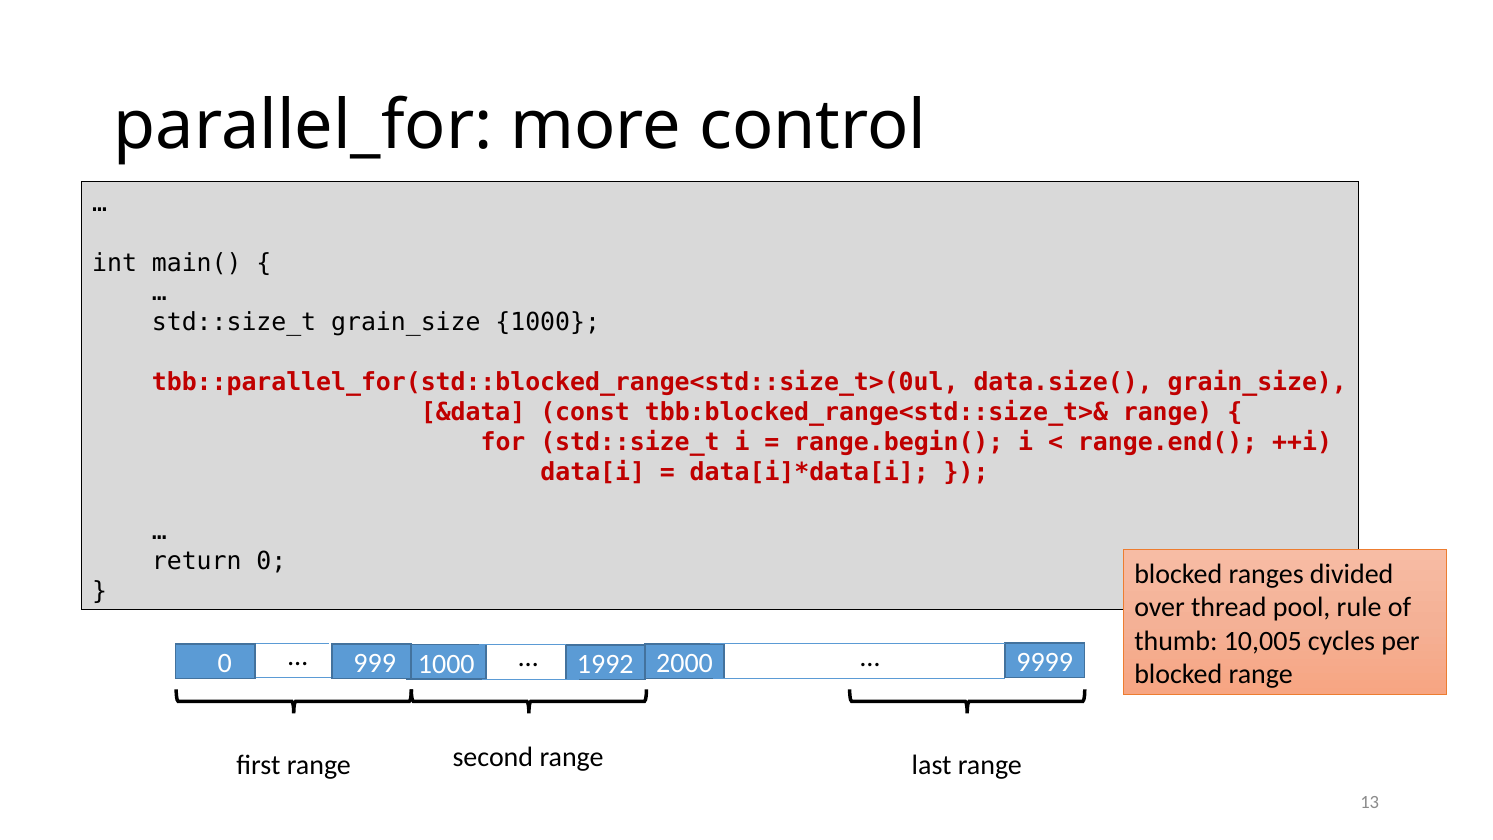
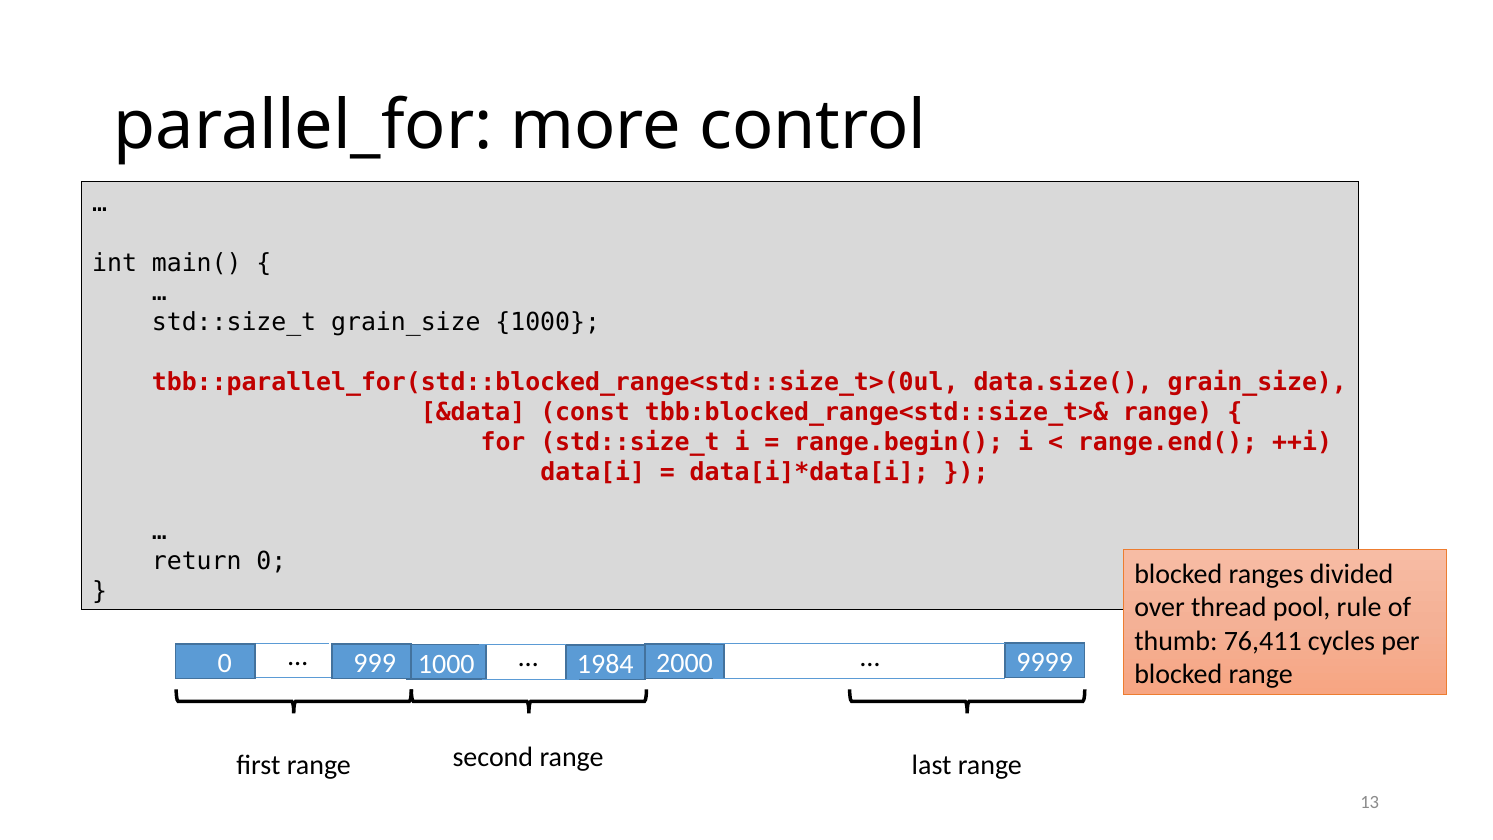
10,005: 10,005 -> 76,411 (1263, 641)
1992: 1992 -> 1984 (605, 664)
